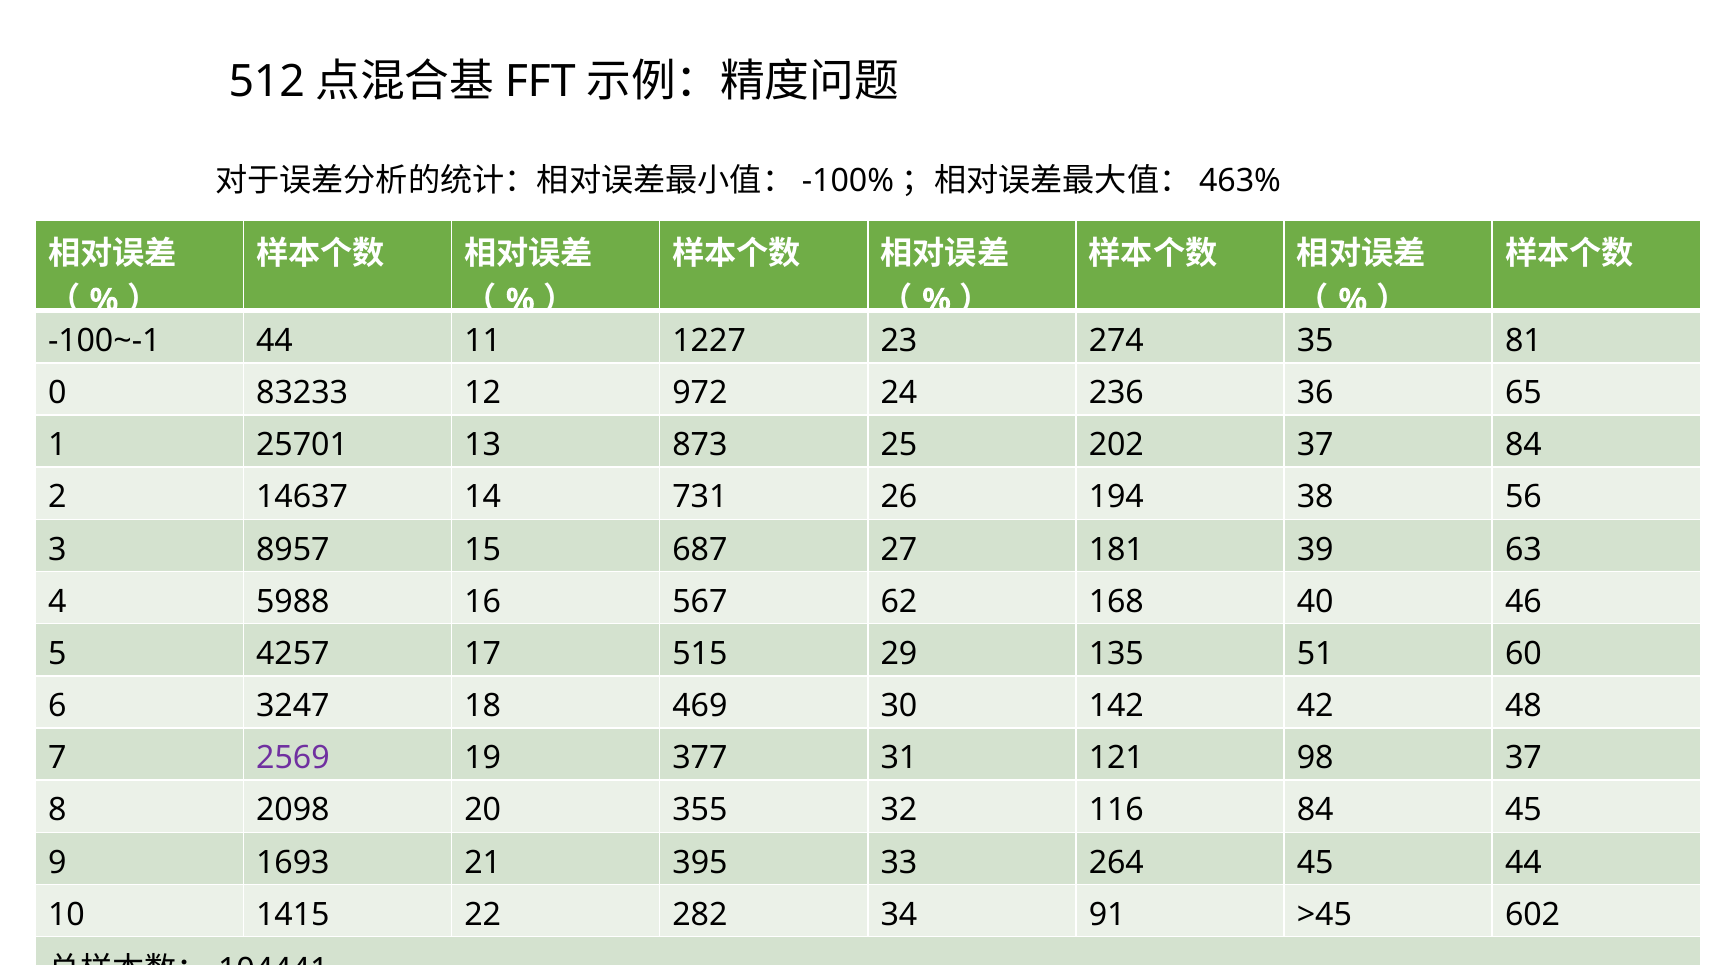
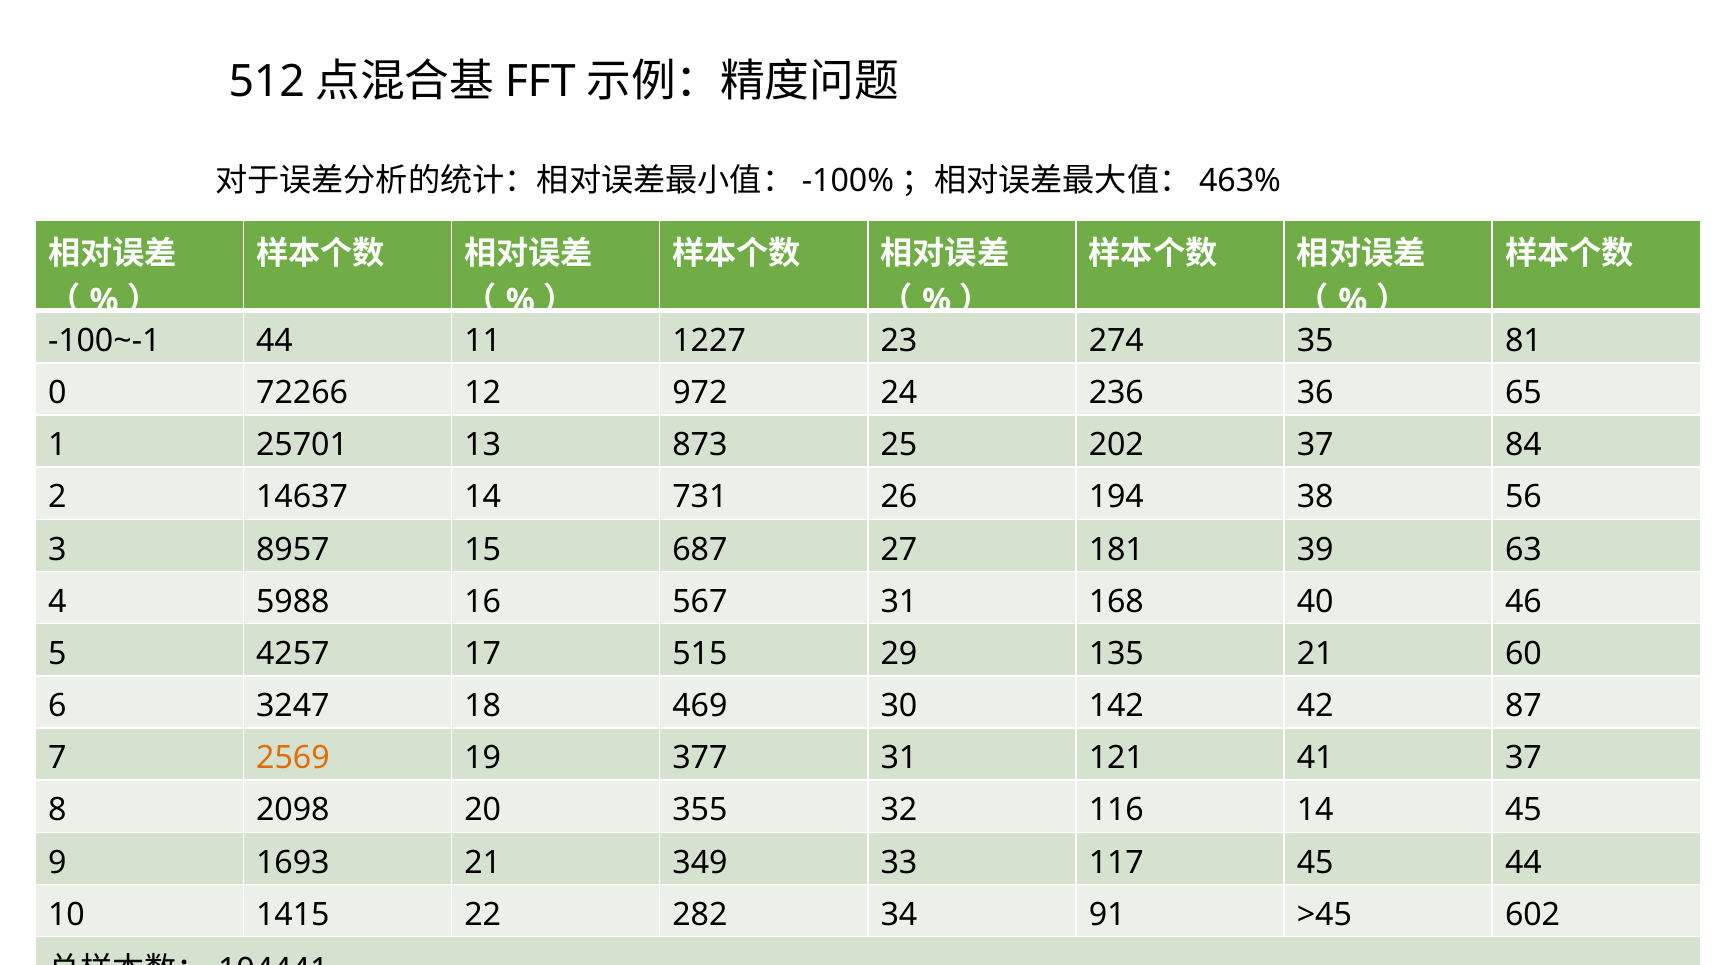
83233: 83233 -> 72266 (302, 393)
567 62: 62 -> 31 (899, 602)
135 51: 51 -> 21 (1315, 654)
48: 48 -> 87 (1523, 706)
2569 colour: purple -> orange (293, 758)
98: 98 -> 41 (1315, 758)
116 84: 84 -> 14 (1315, 811)
395: 395 -> 349 (700, 863)
264: 264 -> 117 (1116, 863)
